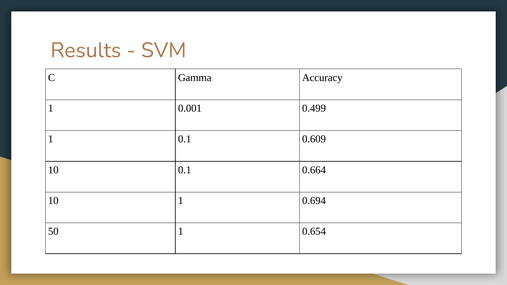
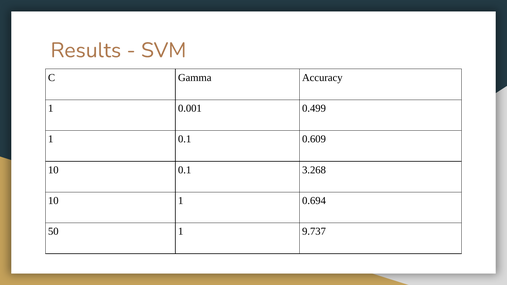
0.664: 0.664 -> 3.268 (314, 170)
0.654: 0.654 -> 9.737 (314, 232)
